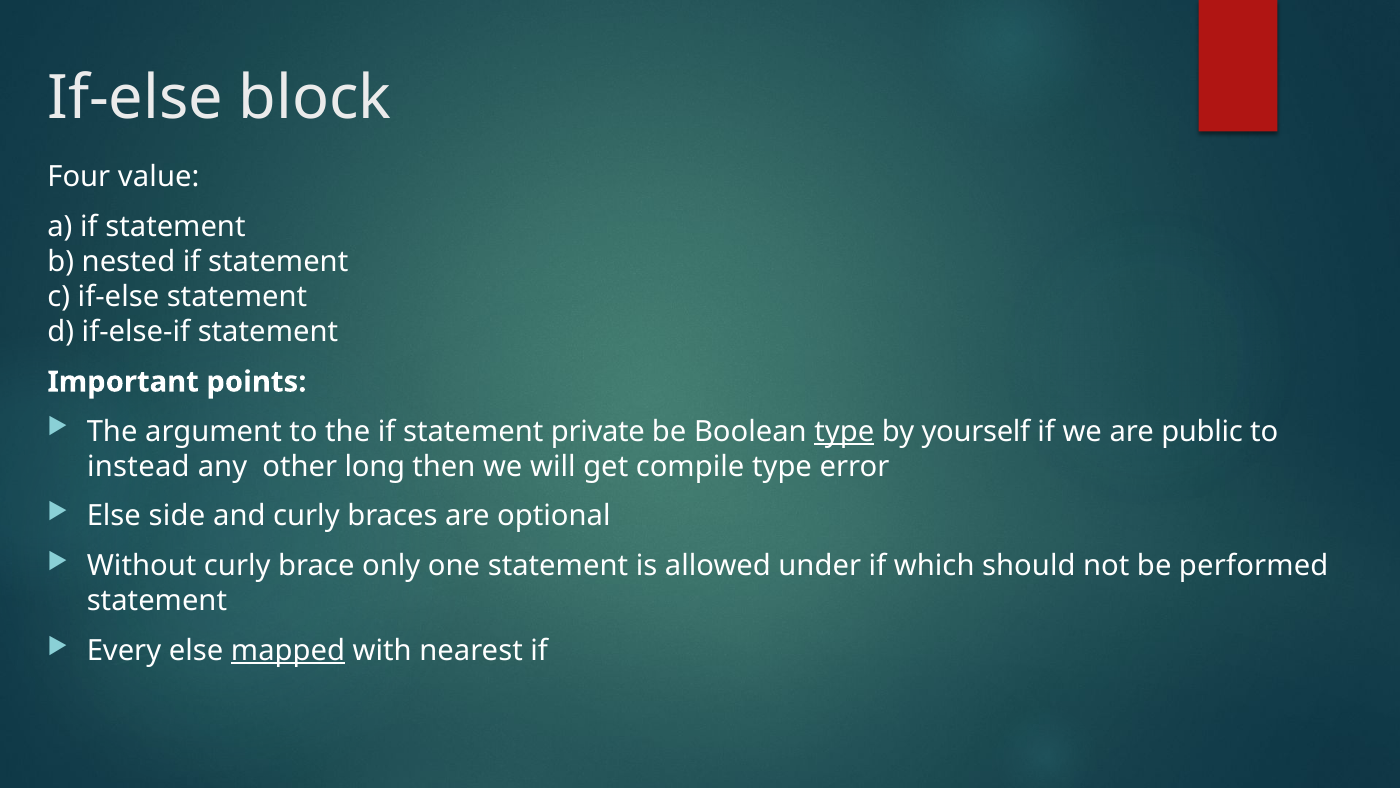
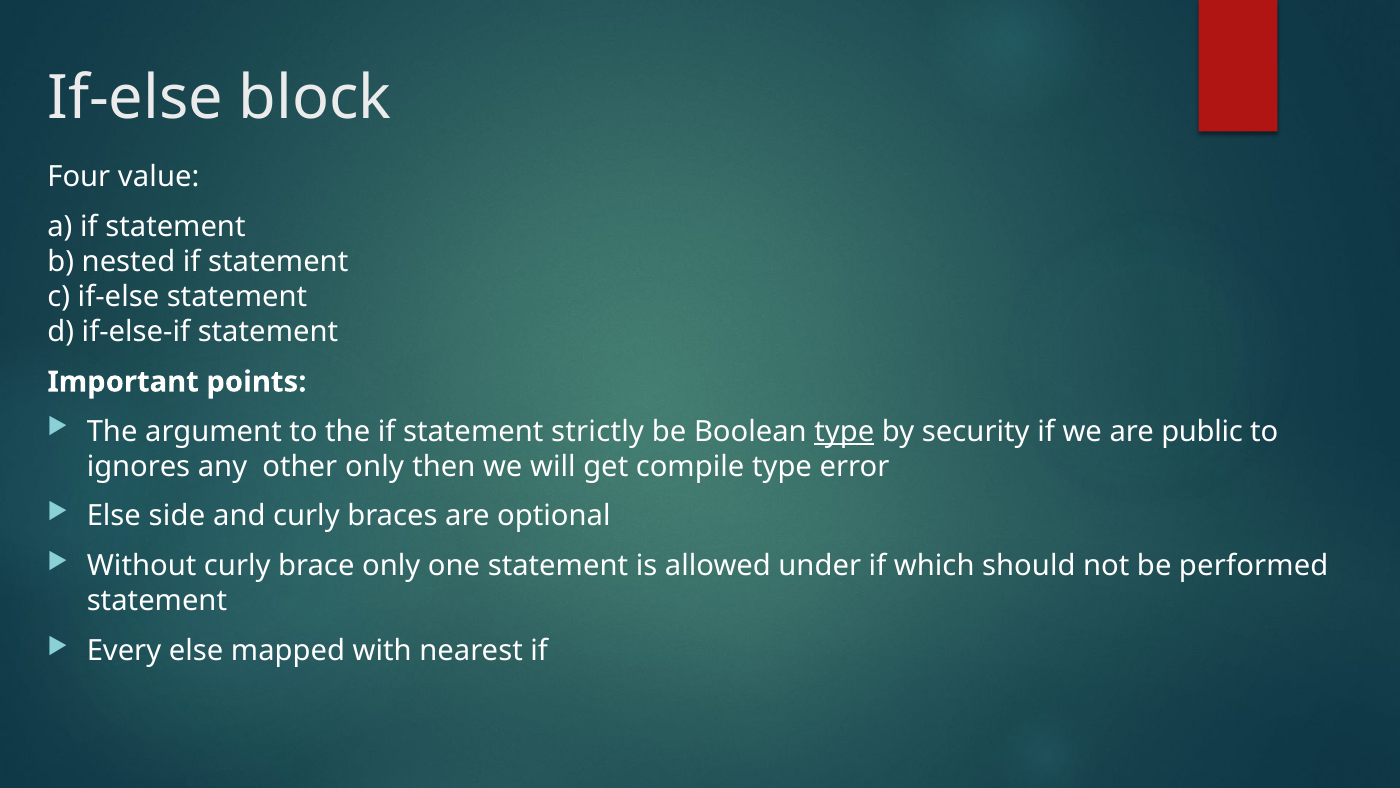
private: private -> strictly (598, 431)
yourself: yourself -> security (976, 431)
instead: instead -> ignores (139, 466)
other long: long -> only (375, 466)
mapped underline: present -> none (288, 650)
